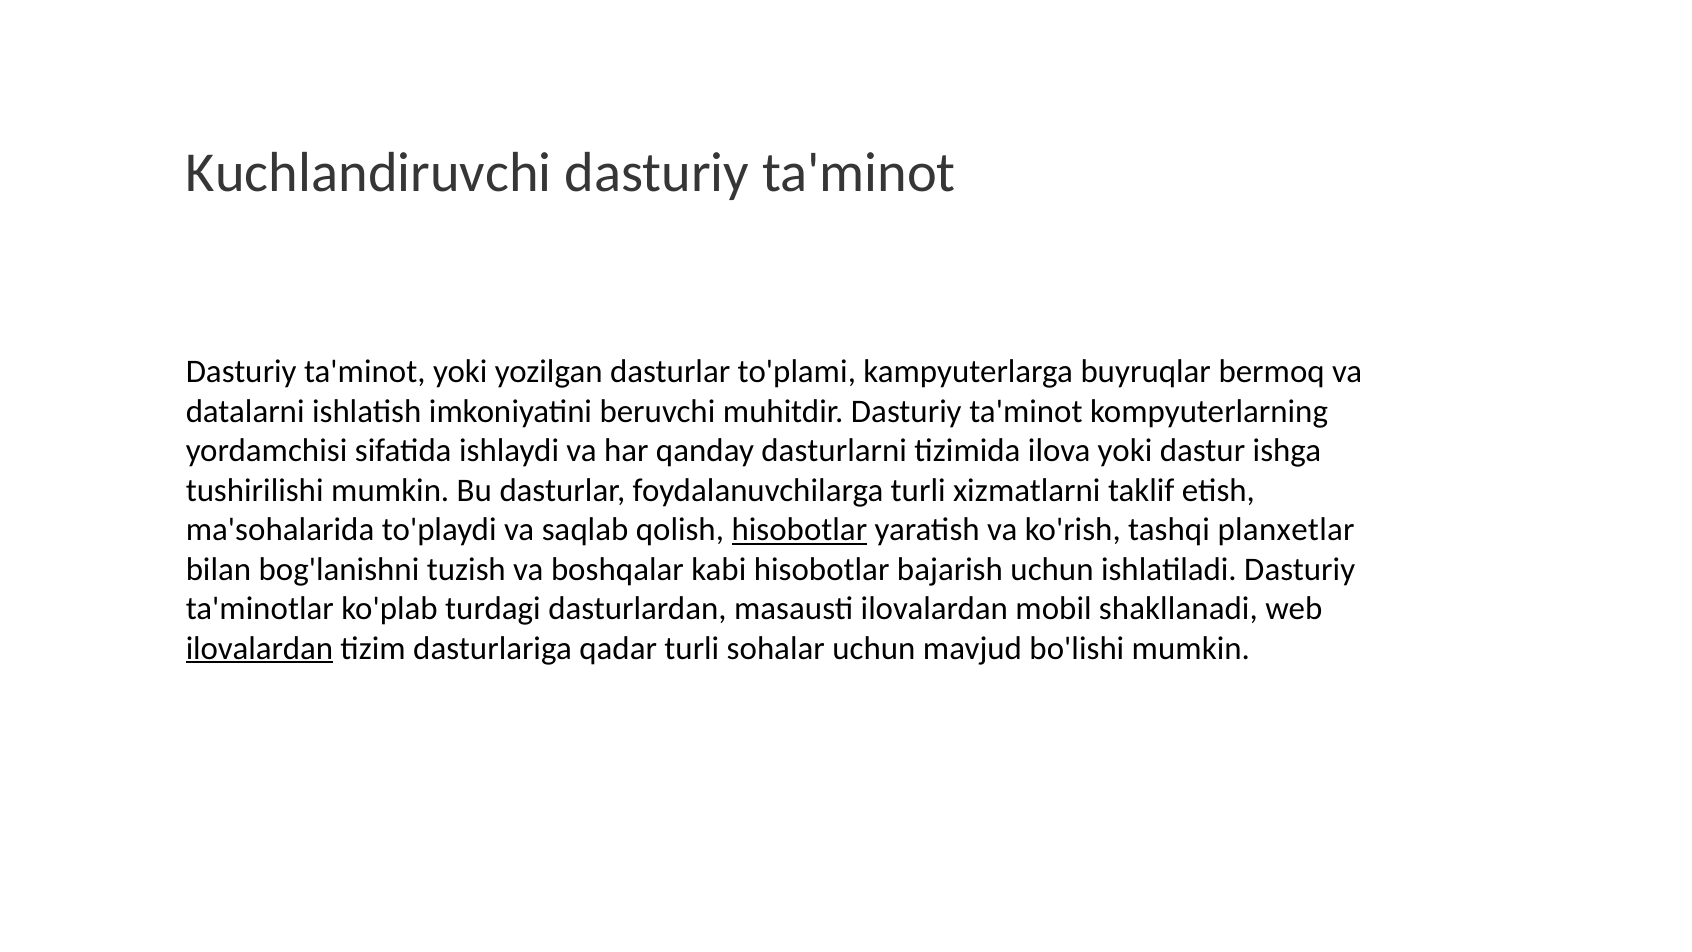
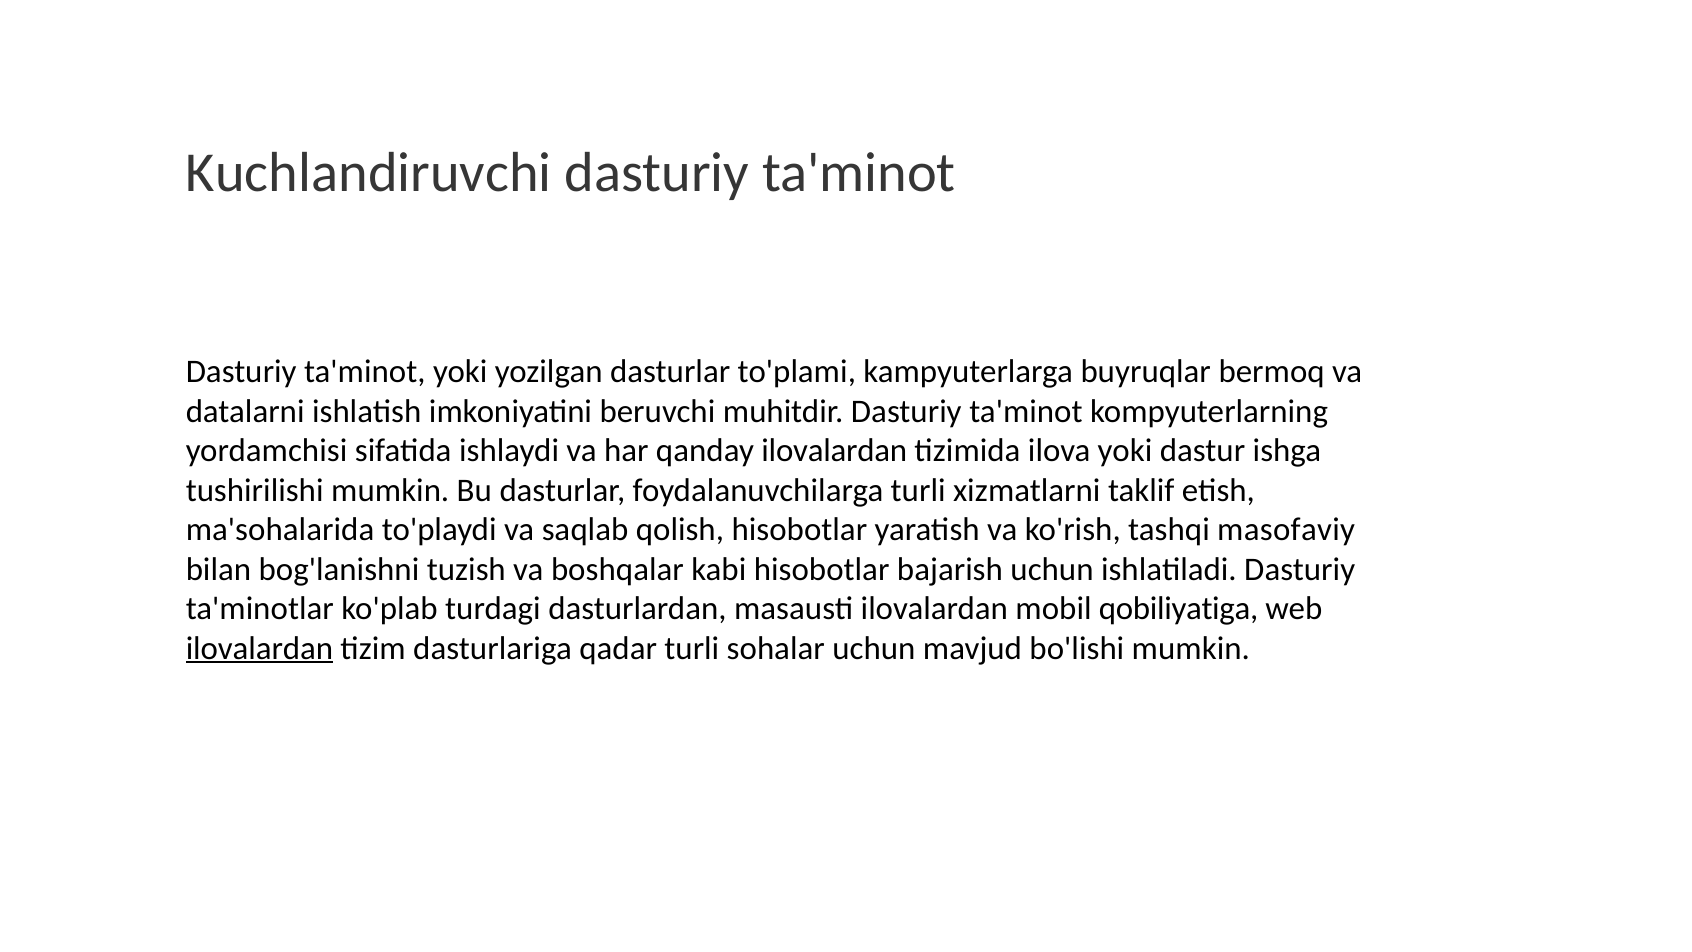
qanday dasturlarni: dasturlarni -> ilovalardan (834, 451)
hisobotlar underline: present -> none (799, 530)
planxetlar: planxetlar -> masofaviy (1286, 530)
shakllanadi: shakllanadi -> qobiliyatiga (1179, 609)
